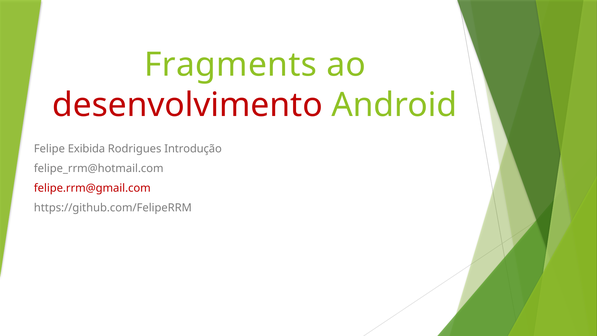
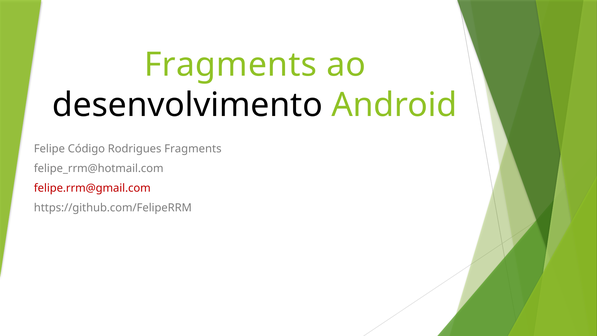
desenvolvimento colour: red -> black (187, 105)
Exibida: Exibida -> Código (86, 149)
Rodrigues Introdução: Introdução -> Fragments (193, 149)
